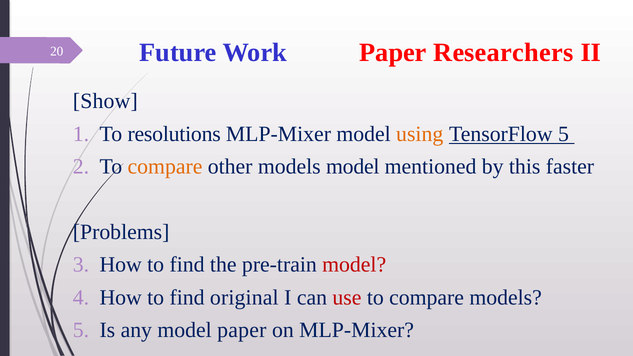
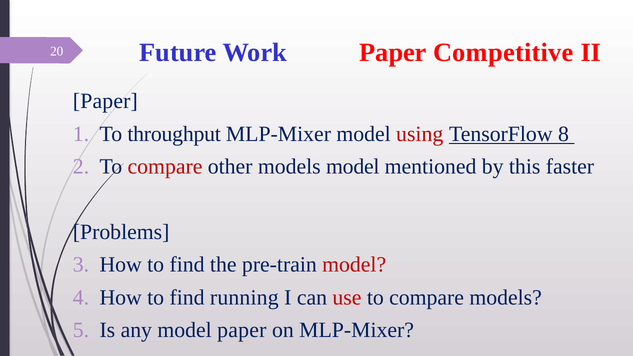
Researchers: Researchers -> Competitive (503, 52)
Show: Show -> Paper (105, 101)
resolutions: resolutions -> throughput (174, 134)
using colour: orange -> red (420, 134)
TensorFlow 5: 5 -> 8 (563, 134)
compare colour: orange -> red (165, 167)
original: original -> running (244, 297)
